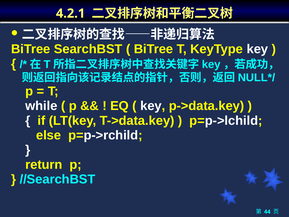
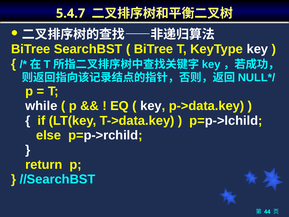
4.2.1: 4.2.1 -> 5.4.7 (71, 13)
